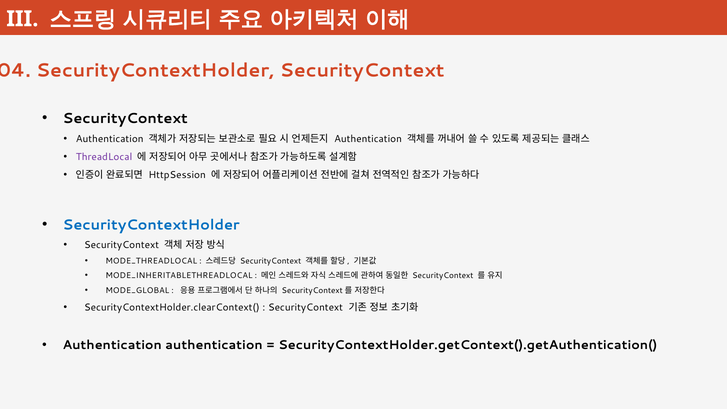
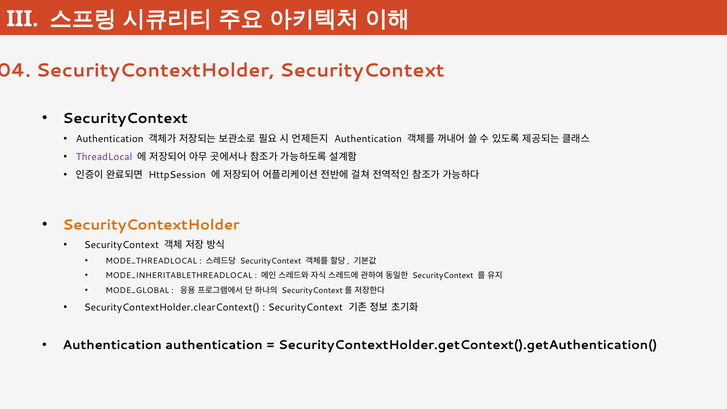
SecurityContextHolder colour: blue -> orange (151, 225)
